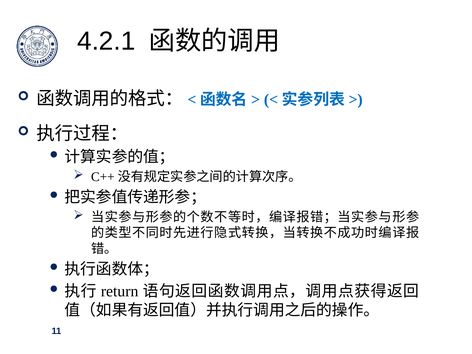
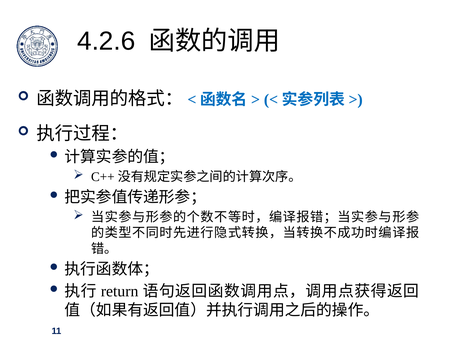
4.2.1: 4.2.1 -> 4.2.6 (106, 41)
